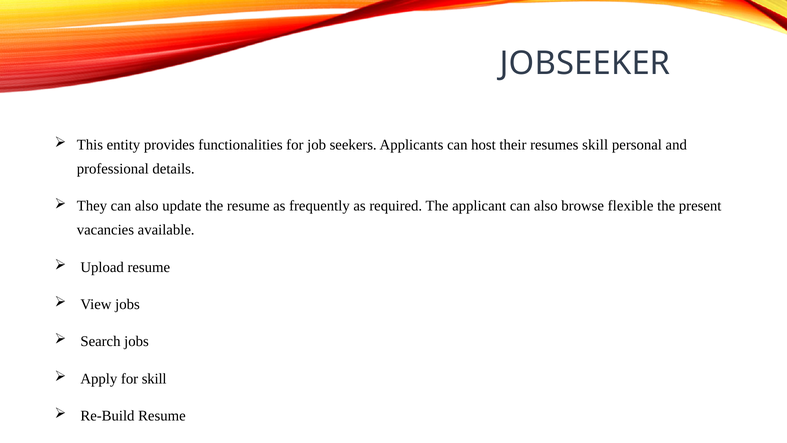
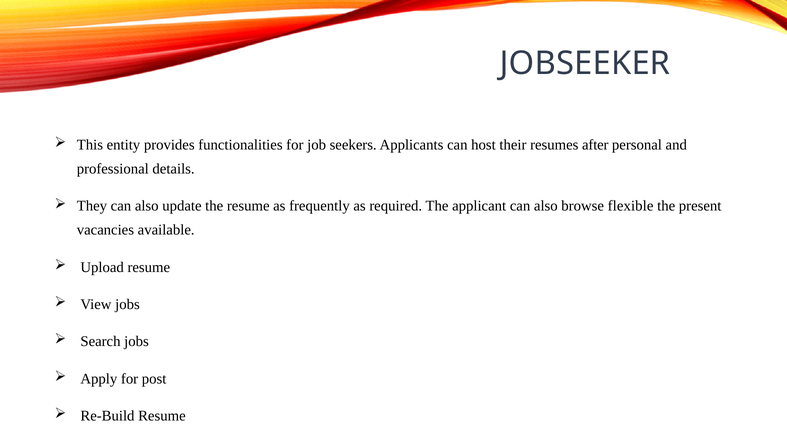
resumes skill: skill -> after (595, 145)
for skill: skill -> post (154, 378)
